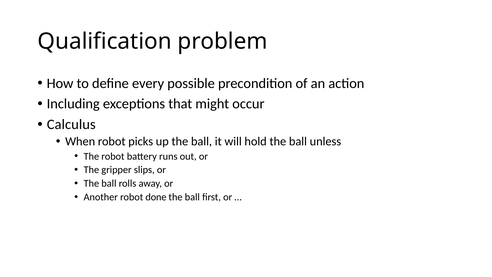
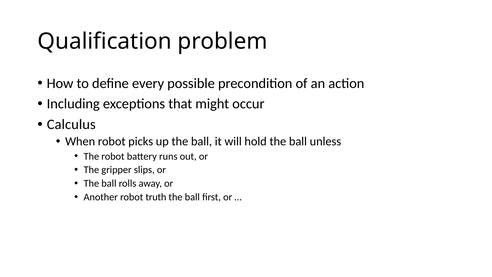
done: done -> truth (156, 197)
